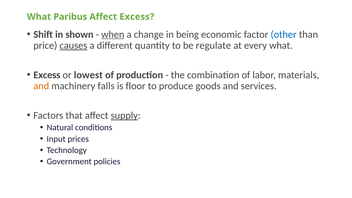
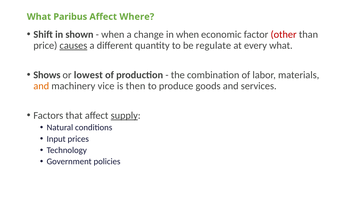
Affect Excess: Excess -> Where (137, 17)
when underline: present -> none (113, 34)
in being: being -> when (188, 34)
other colour: blue -> red (284, 34)
Excess: Excess -> Shows (47, 75)
falls: falls -> vice (106, 86)
floor: floor -> then (136, 86)
